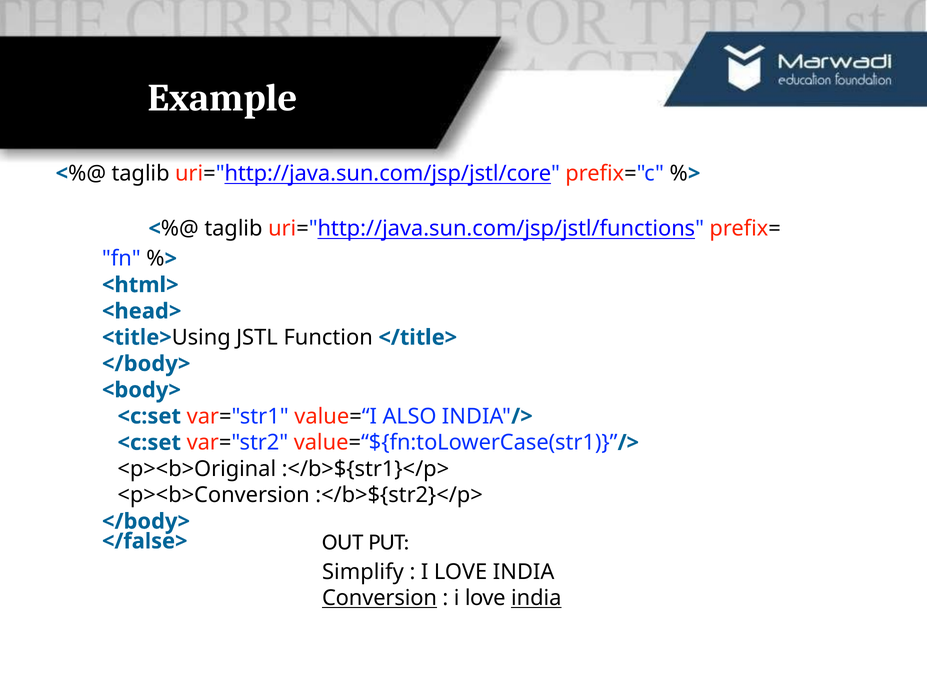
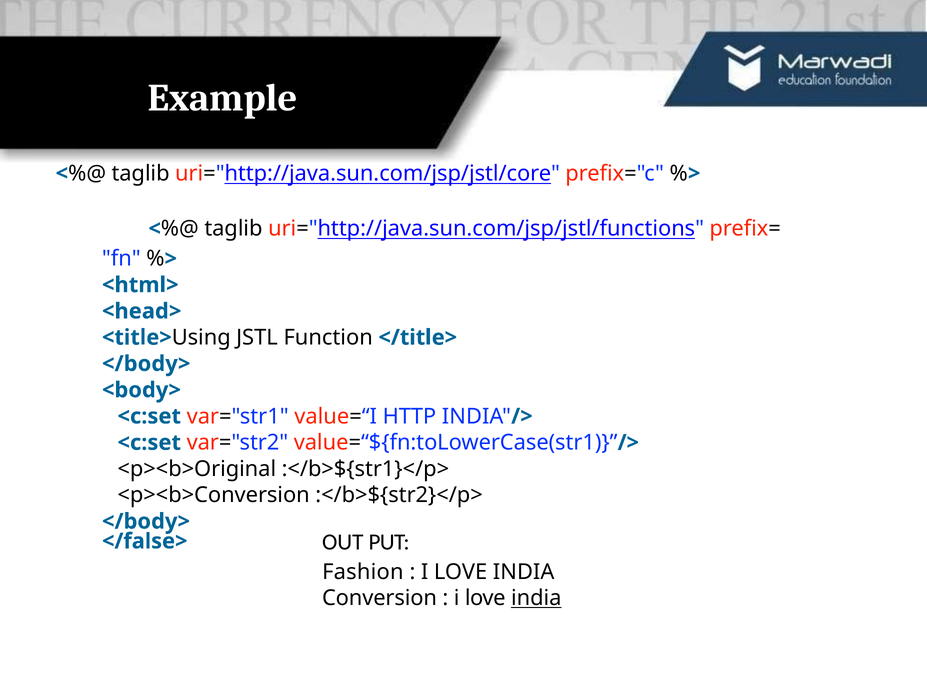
ALSO: ALSO -> HTTP (409, 416)
Simplify: Simplify -> Fashion (363, 572)
Conversion underline: present -> none (379, 598)
